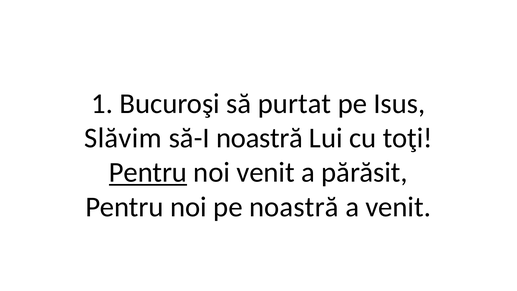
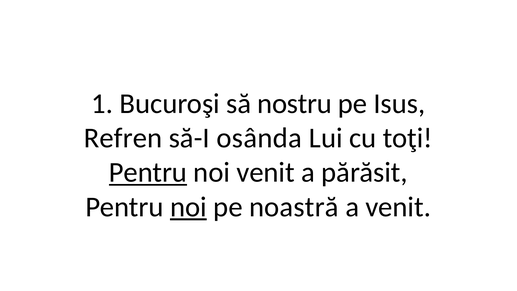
purtat: purtat -> nostru (295, 103)
Slăvim: Slăvim -> Refren (123, 138)
să-I noastră: noastră -> osânda (259, 138)
noi underline: none -> present (188, 207)
